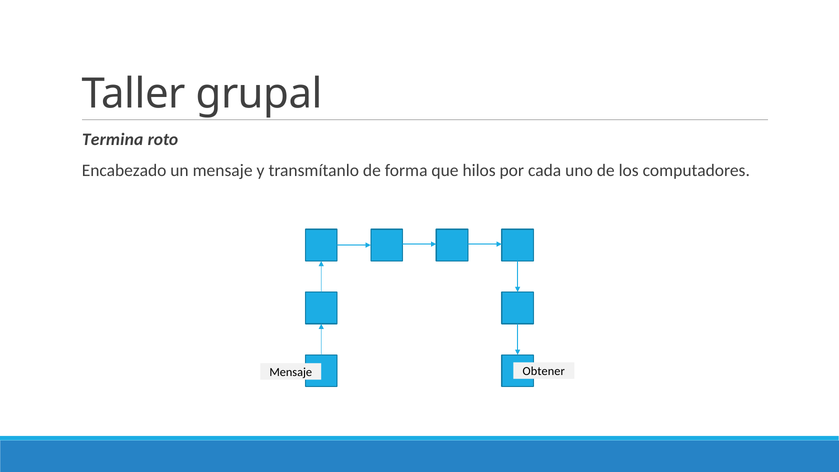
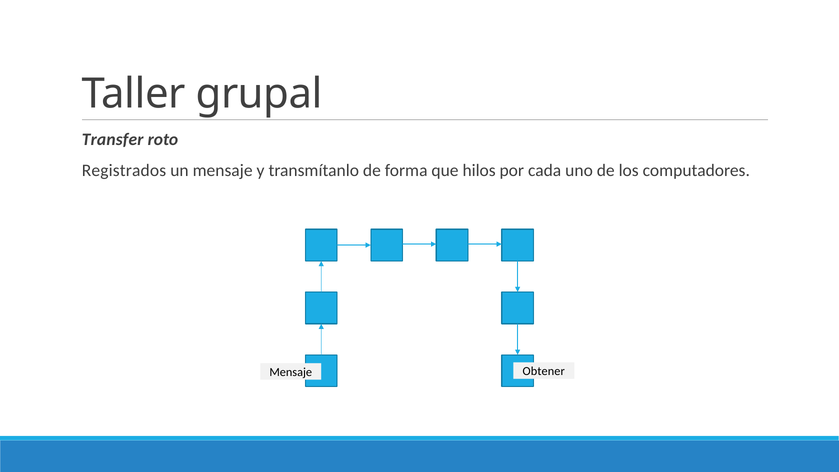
Termina: Termina -> Transfer (113, 139)
Encabezado: Encabezado -> Registrados (124, 171)
